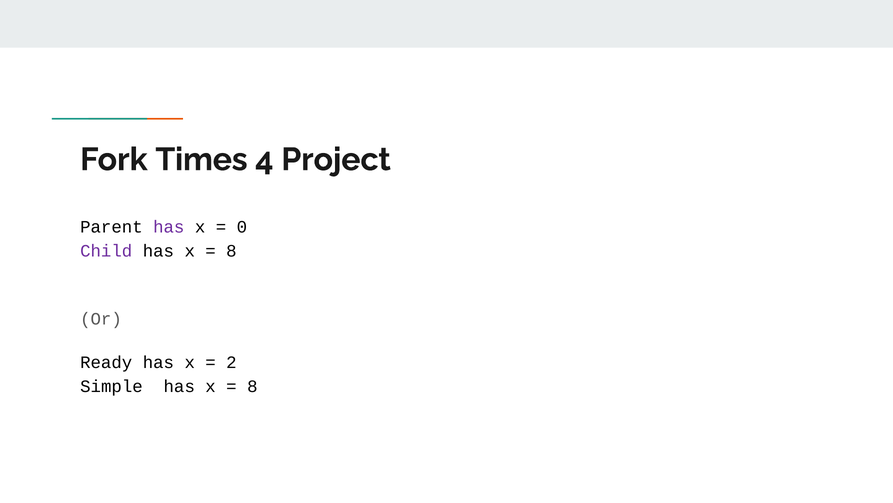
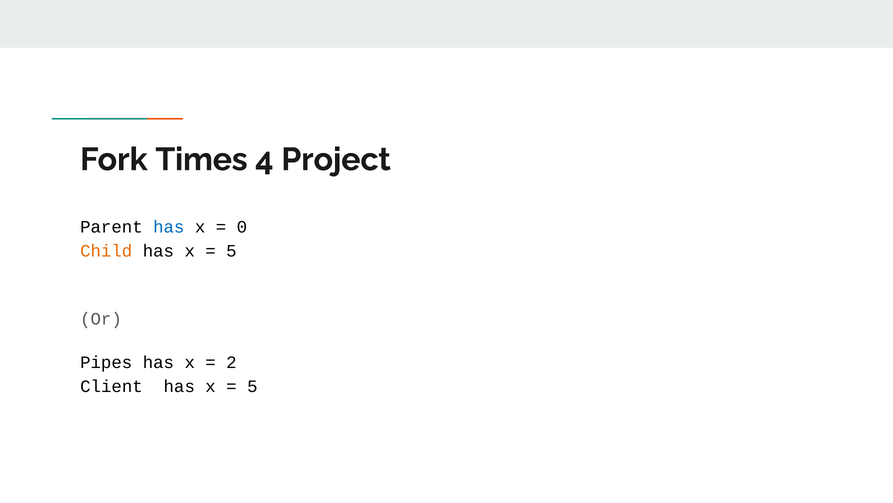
has colour: purple -> blue (169, 227)
Child colour: purple -> orange (106, 251)
8: 8 -> 5 (231, 251)
Ready: Ready -> Pipes (106, 362)
Simple: Simple -> Client (111, 386)
8: 8 -> 5 (252, 386)
